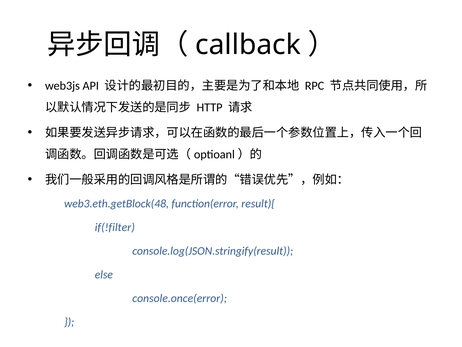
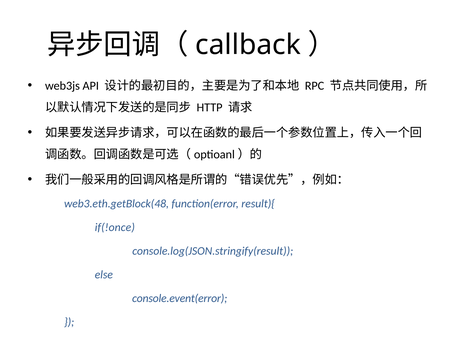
if(!filter: if(!filter -> if(!once (115, 227)
console.once(error: console.once(error -> console.event(error (180, 298)
